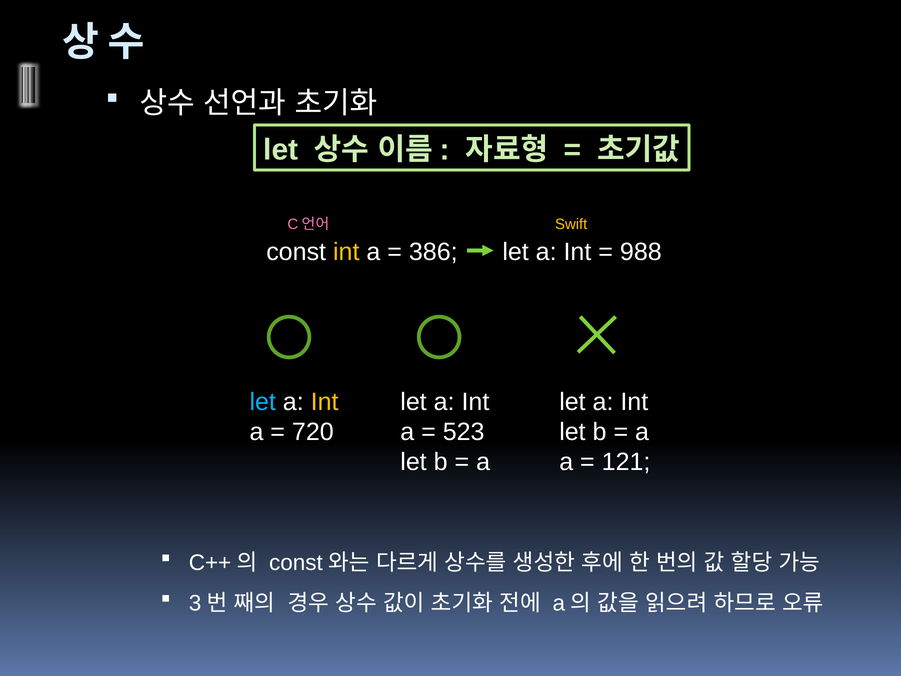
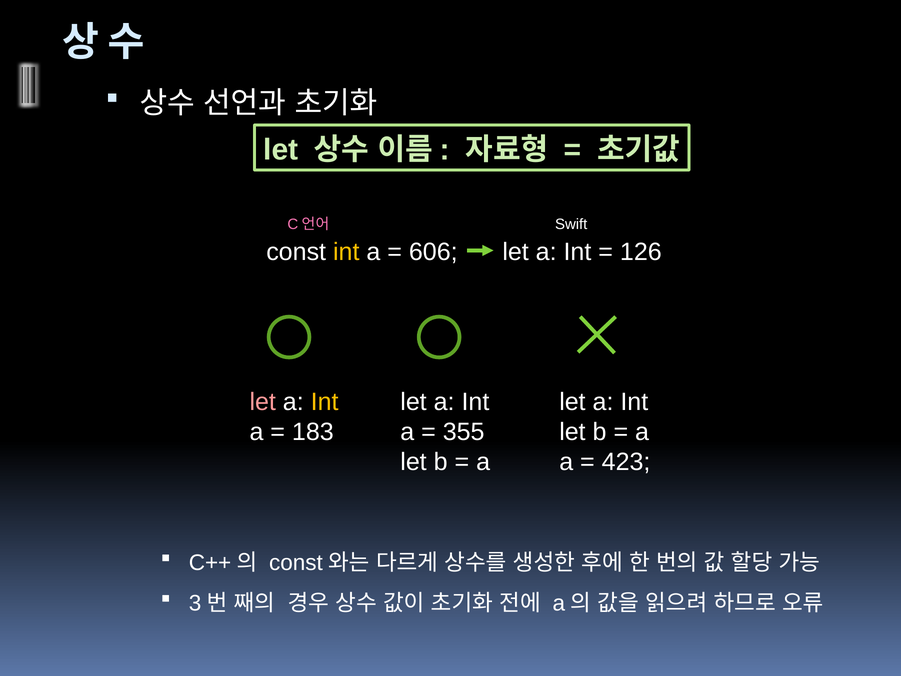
Swift colour: yellow -> white (571, 224)
386: 386 -> 606 (433, 252)
988: 988 -> 126 (641, 252)
let colour: light blue -> pink (263, 402)
720: 720 -> 183 (313, 432)
523: 523 -> 355 (464, 432)
121: 121 -> 423 (626, 462)
